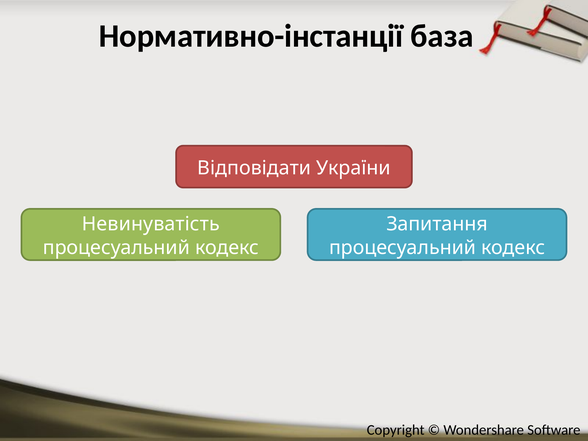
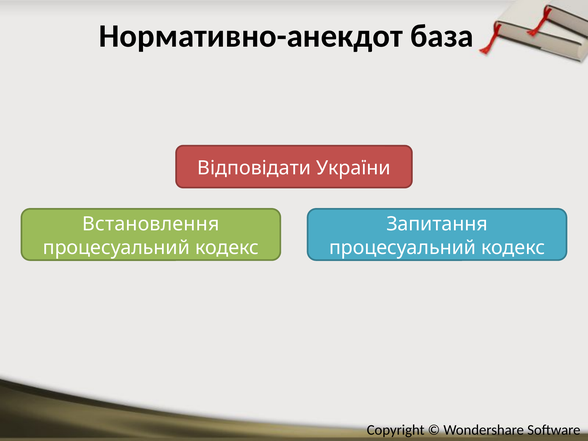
Нормативно-інстанції: Нормативно-інстанції -> Нормативно-анекдот (251, 36)
Невинуватість: Невинуватість -> Встановлення (151, 224)
